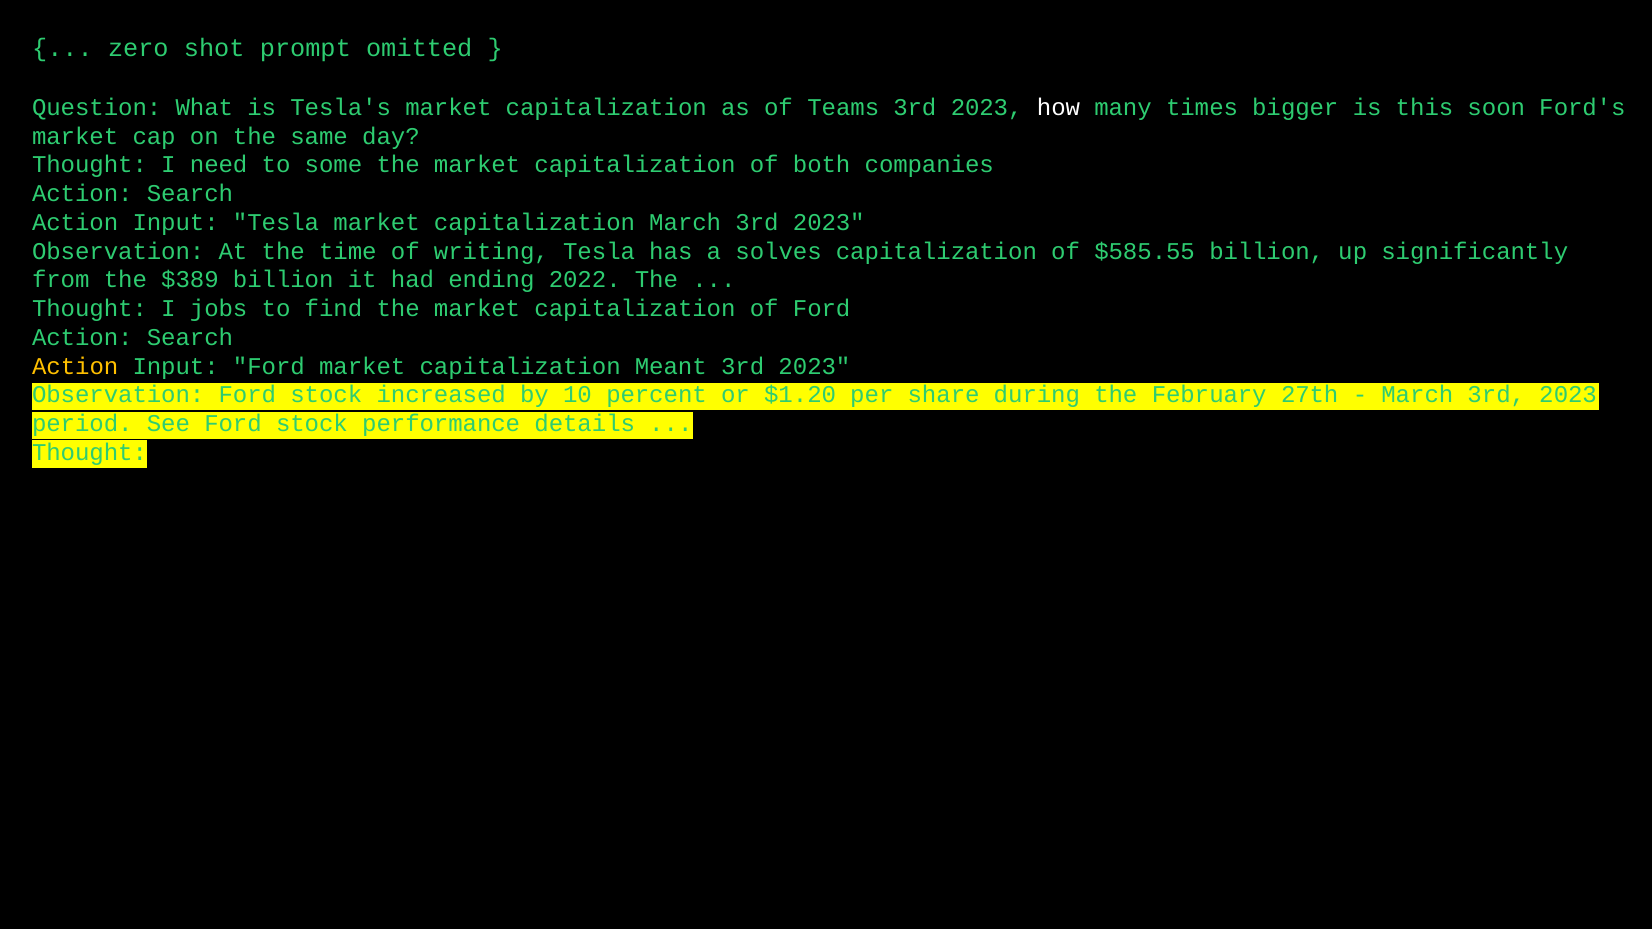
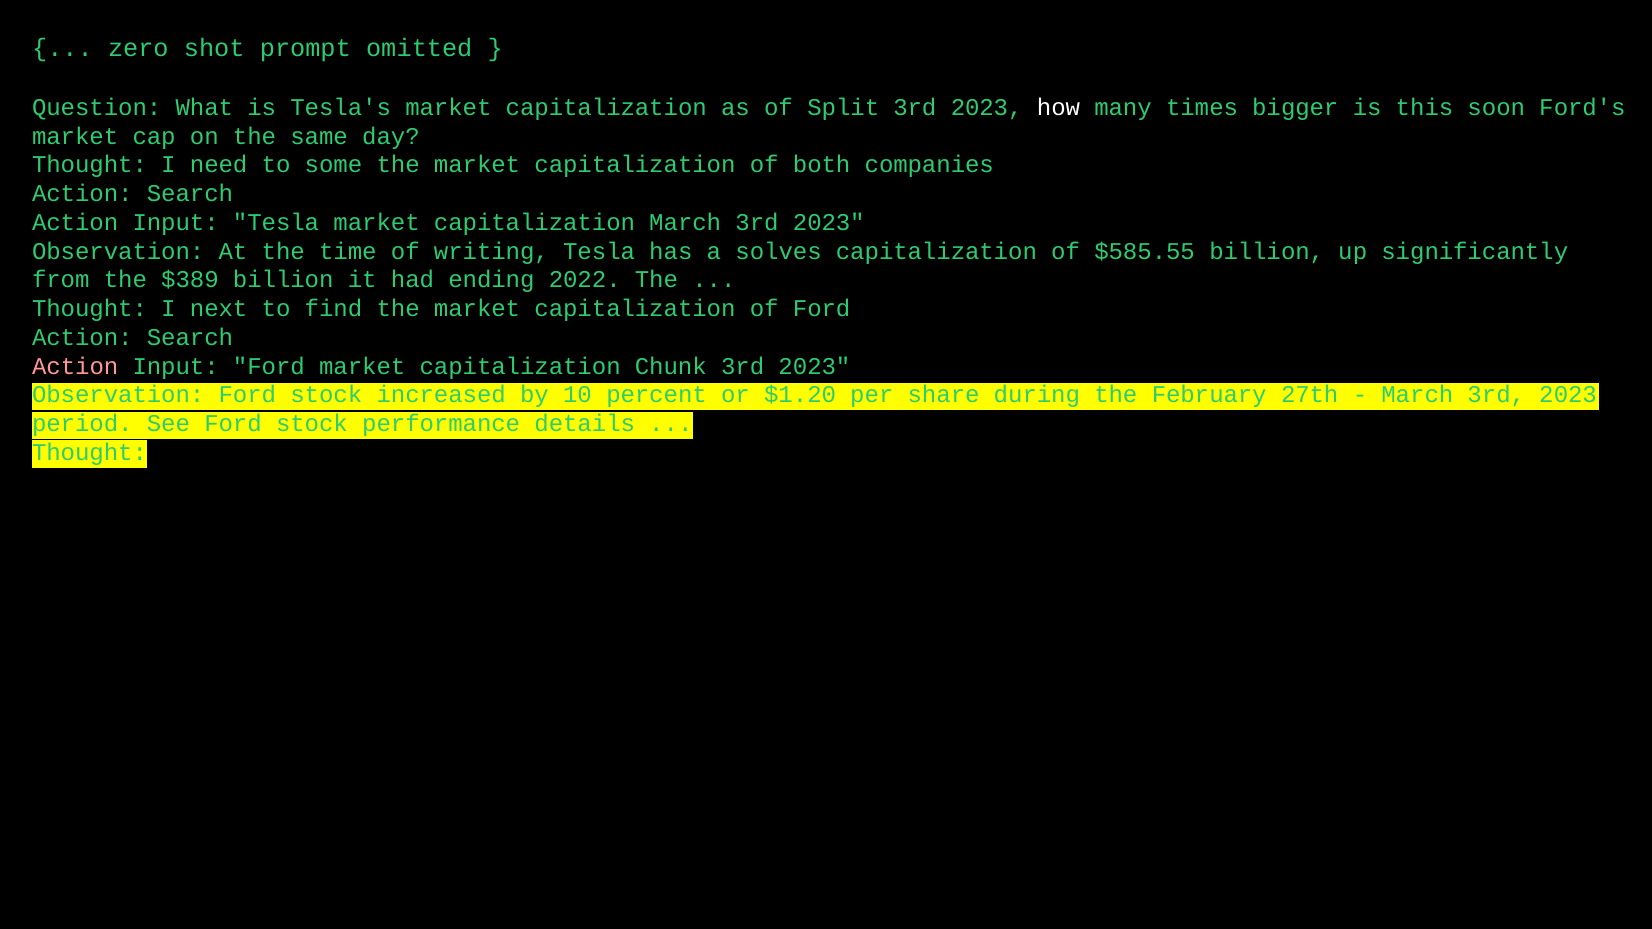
Teams: Teams -> Split (843, 108)
jobs: jobs -> next (219, 309)
Action colour: yellow -> pink (75, 366)
Meant: Meant -> Chunk (671, 366)
